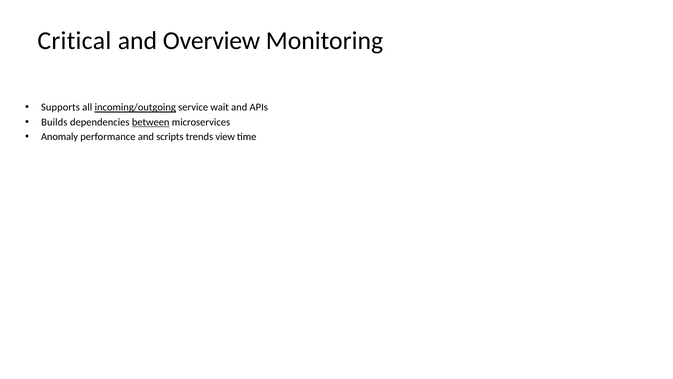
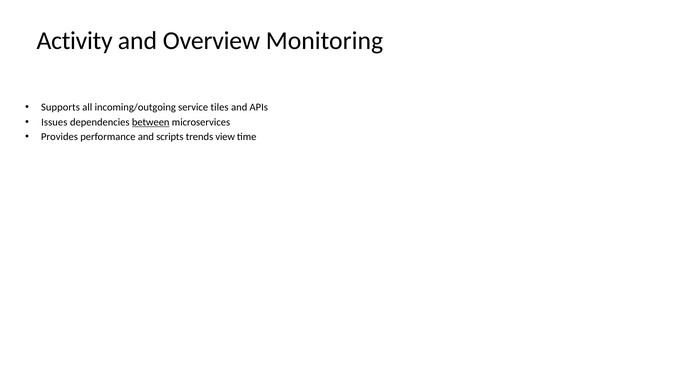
Critical: Critical -> Activity (75, 41)
incoming/outgoing underline: present -> none (135, 107)
wait: wait -> tiles (220, 107)
Builds: Builds -> Issues (54, 122)
Anomaly: Anomaly -> Provides (59, 137)
